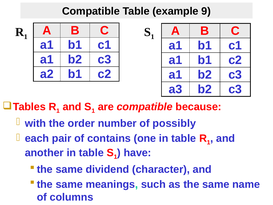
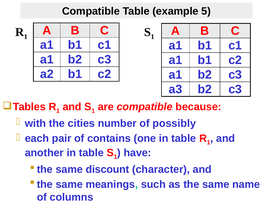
9: 9 -> 5 (206, 11)
order: order -> cities (81, 123)
dividend: dividend -> discount (107, 169)
